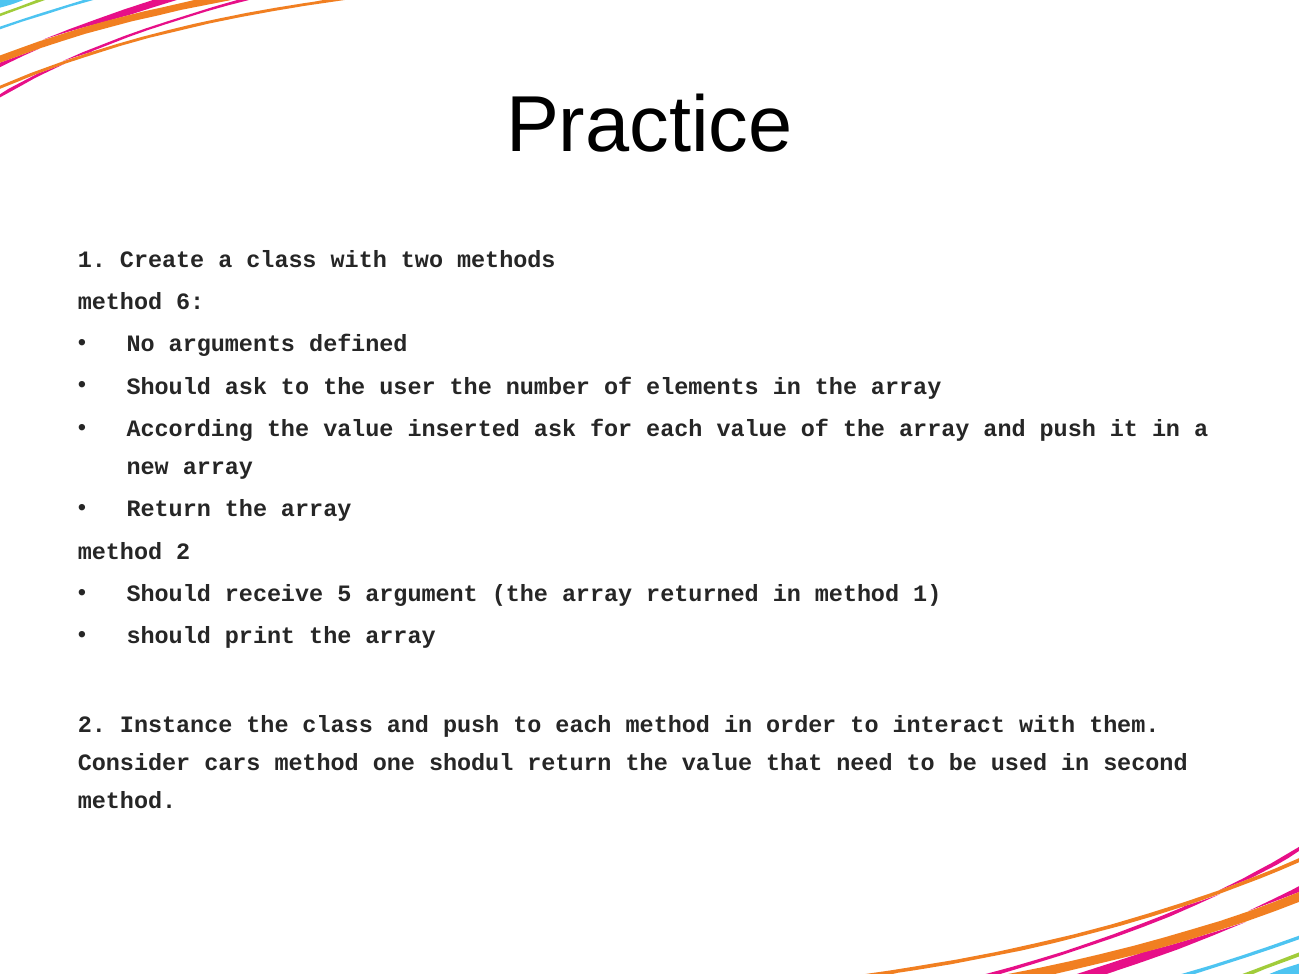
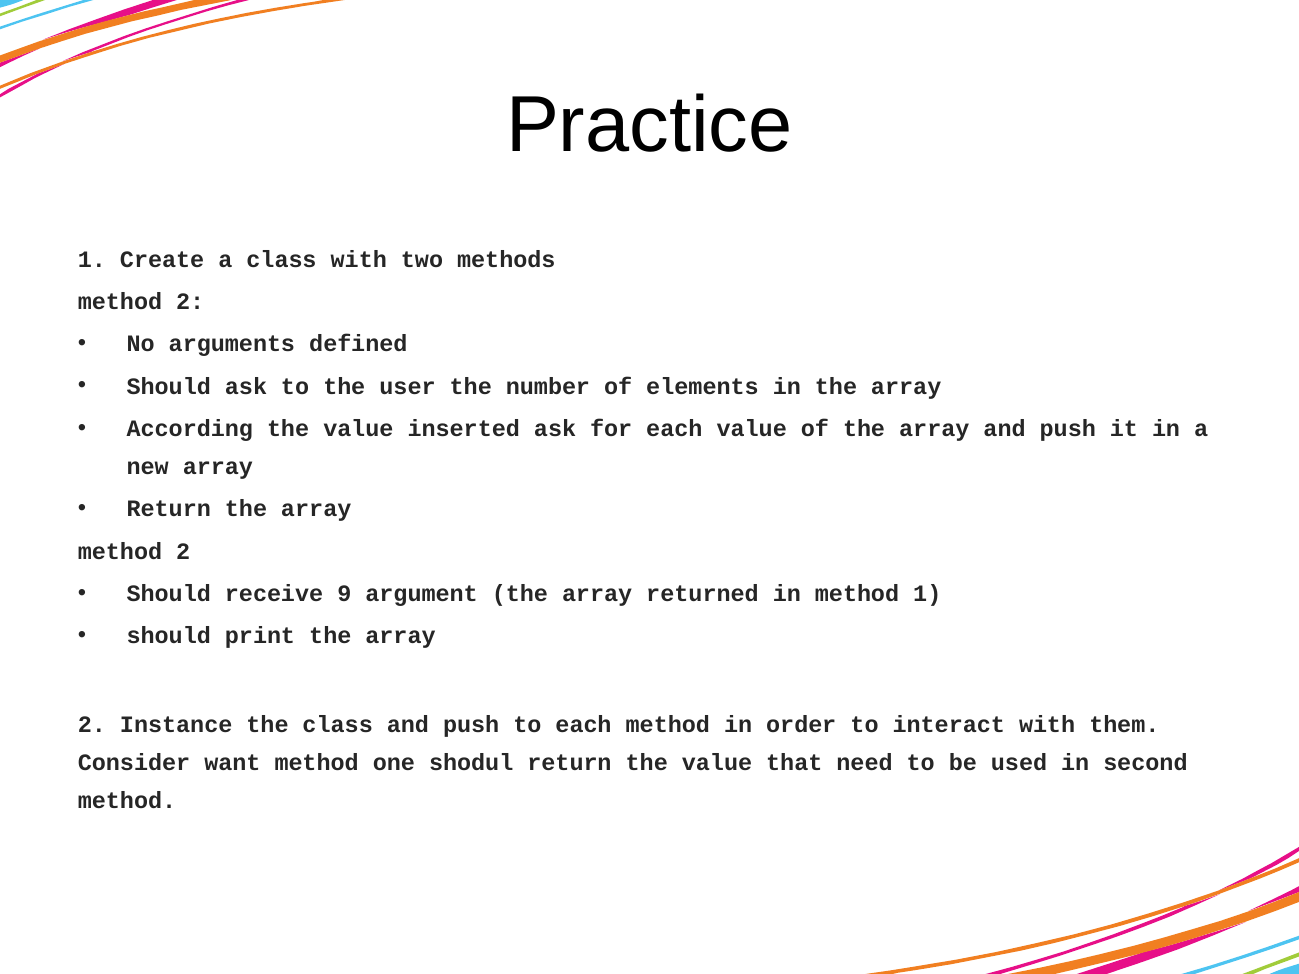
6: 6 -> 2 (190, 302)
5: 5 -> 9 (344, 594)
cars: cars -> want (232, 763)
